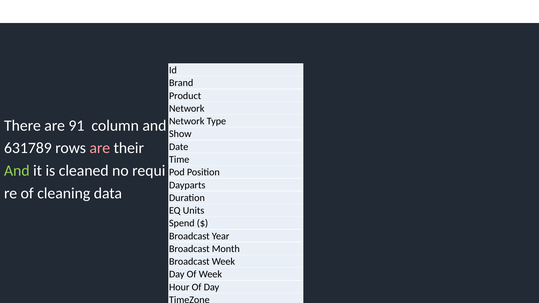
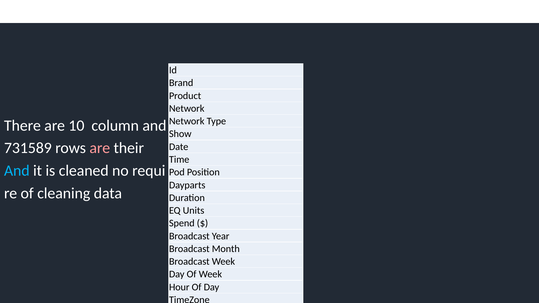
91: 91 -> 10 (76, 126)
631789: 631789 -> 731589 (28, 148)
And colour: light green -> light blue (17, 171)
